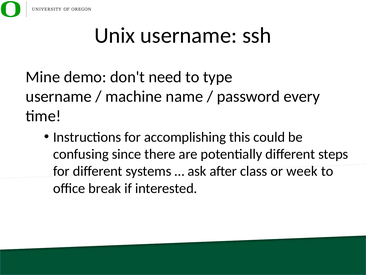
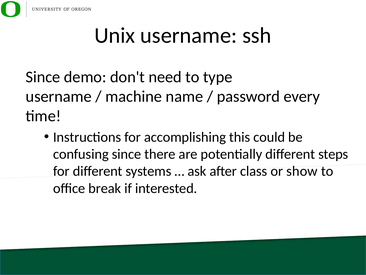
Mine: Mine -> Since (43, 77)
week: week -> show (302, 171)
